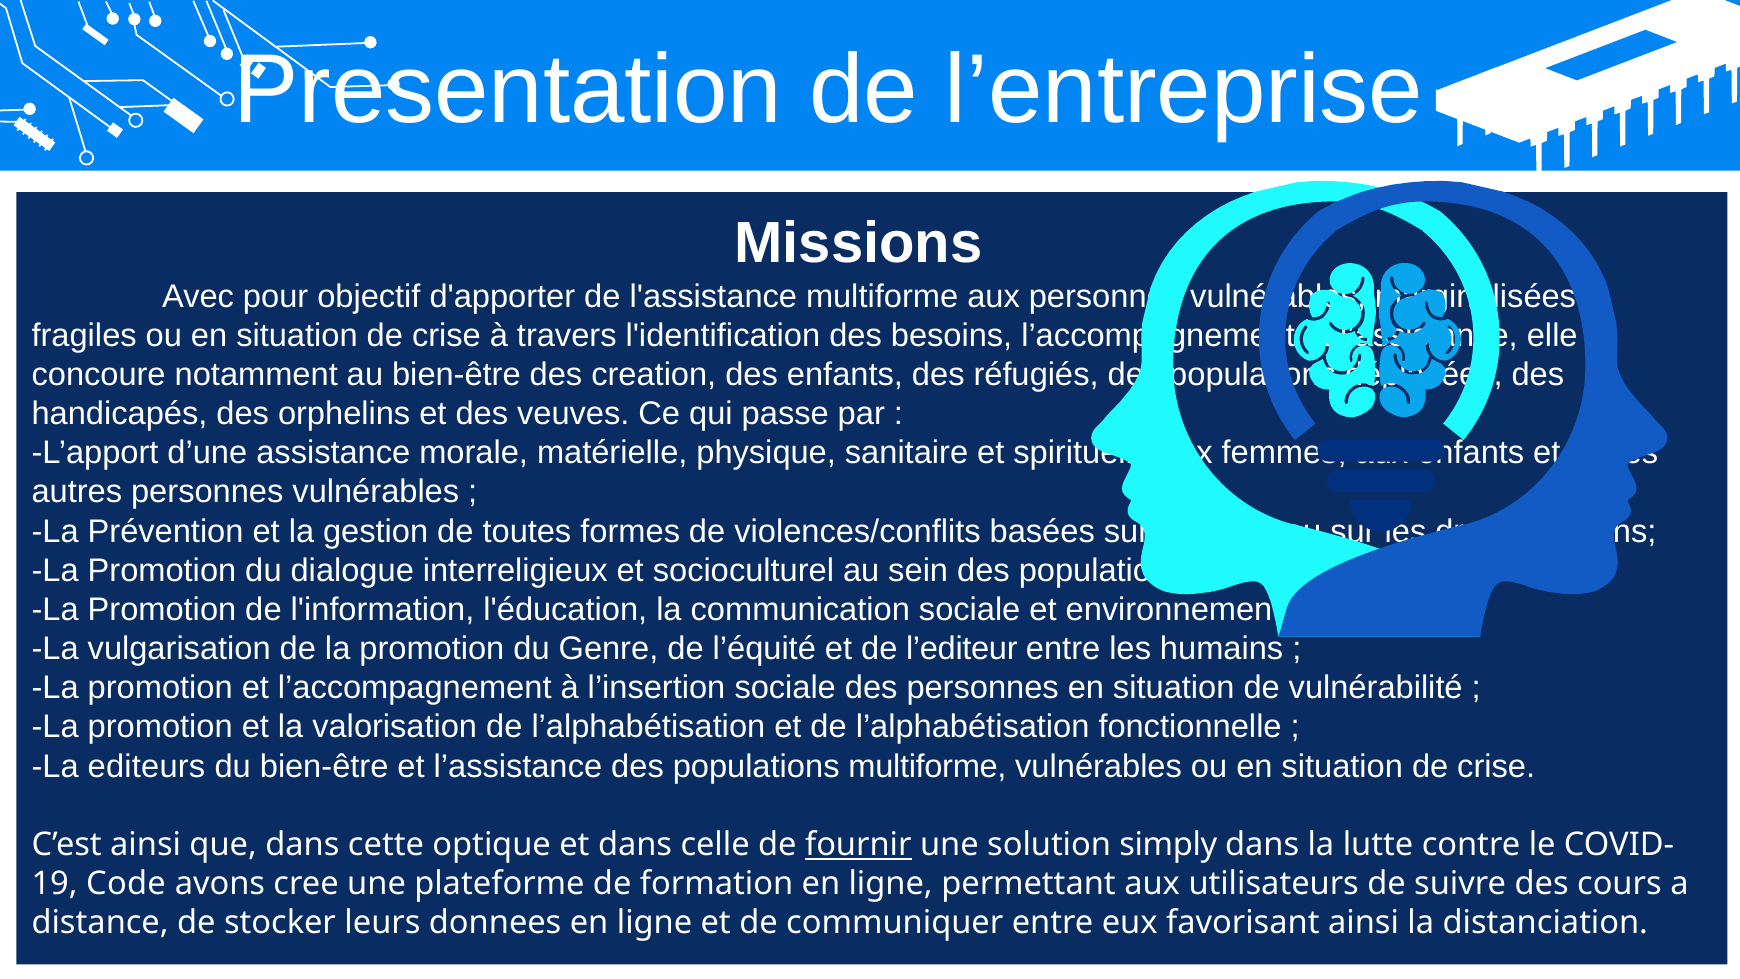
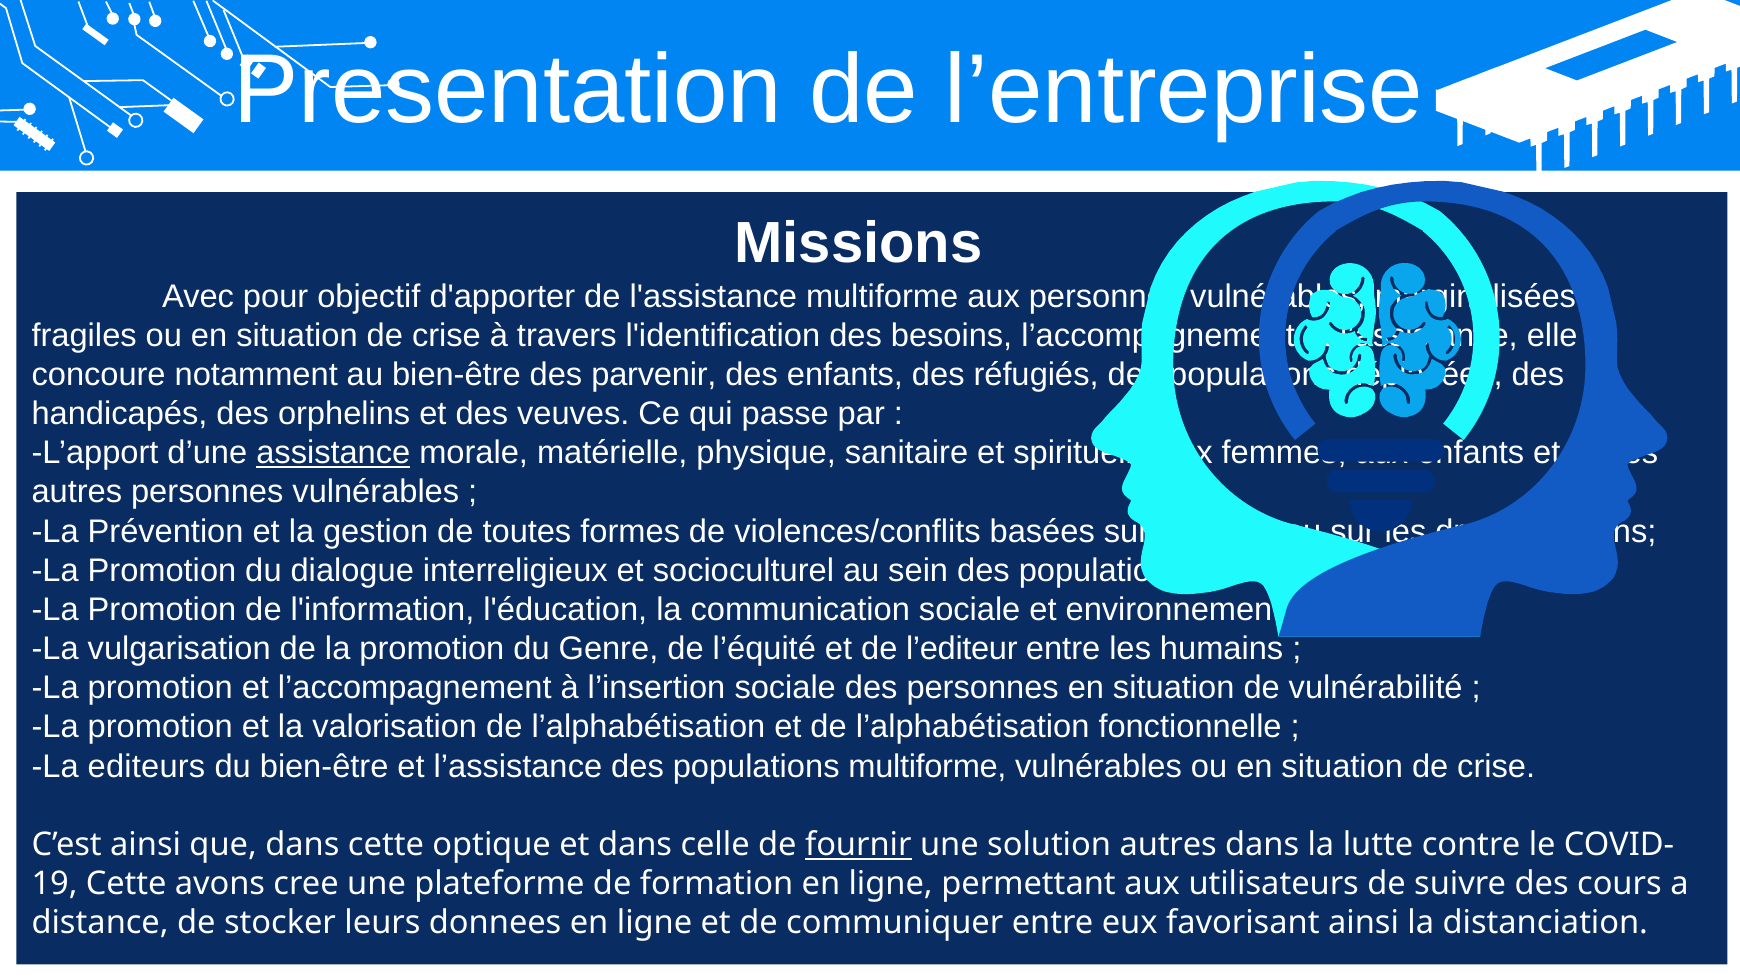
creation: creation -> parvenir (654, 375)
assistance underline: none -> present (333, 453)
solution simply: simply -> autres (1168, 844)
Code: Code -> Cette (126, 884)
